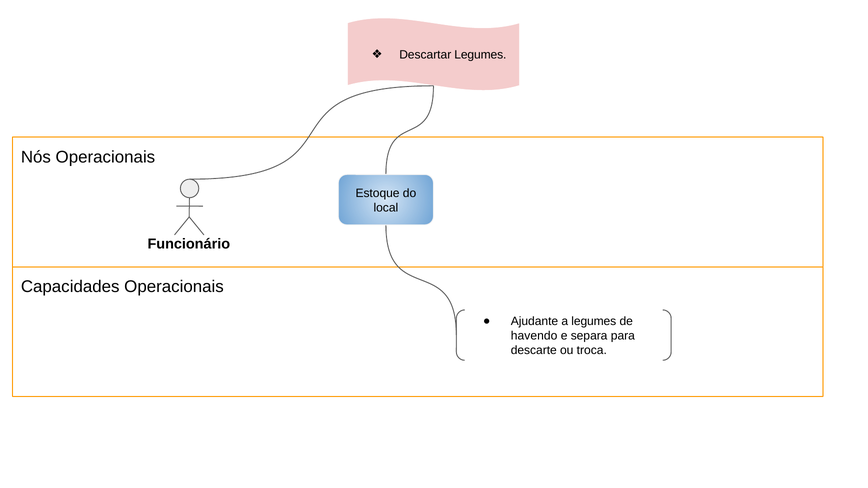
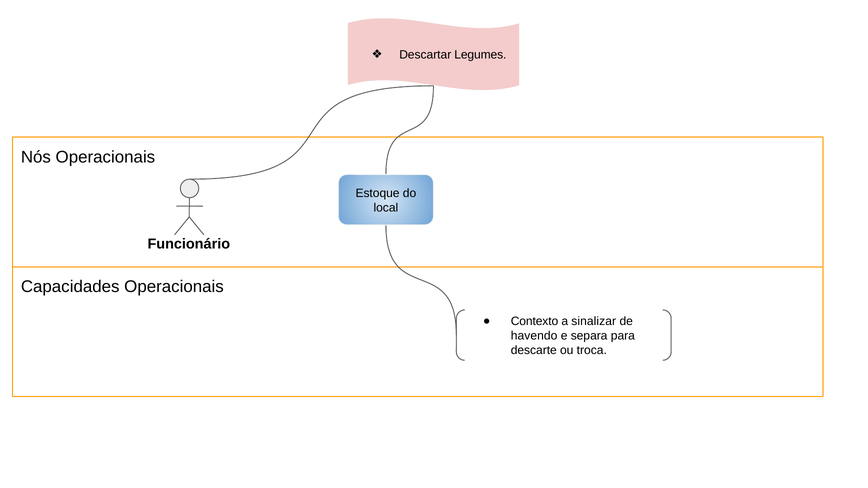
Ajudante: Ajudante -> Contexto (534, 322)
a legumes: legumes -> sinalizar (594, 322)
